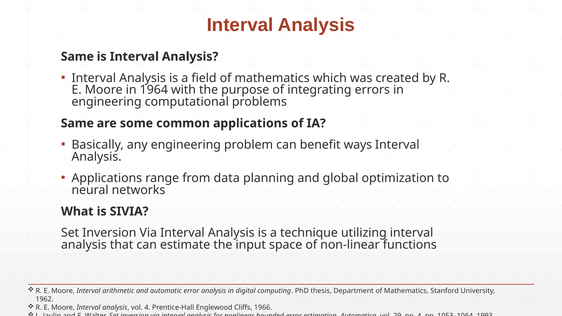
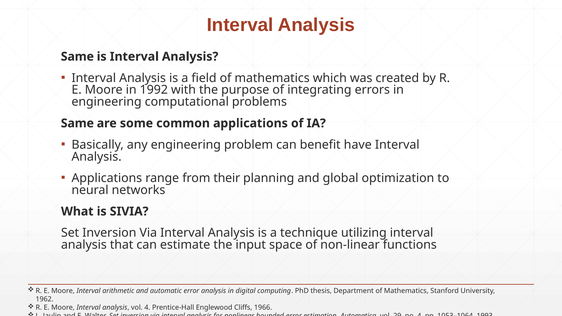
1964: 1964 -> 1992 (154, 90)
ways: ways -> have (358, 145)
data: data -> their (227, 178)
